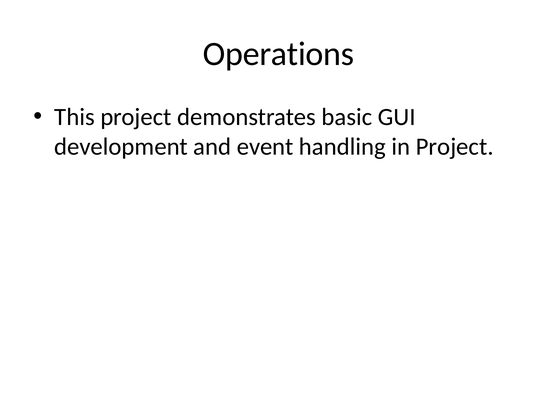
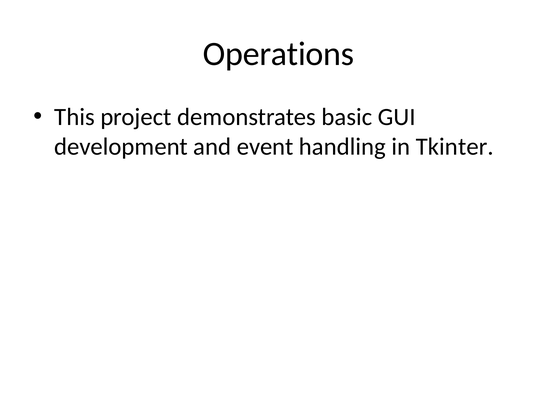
in Project: Project -> Tkinter (455, 147)
